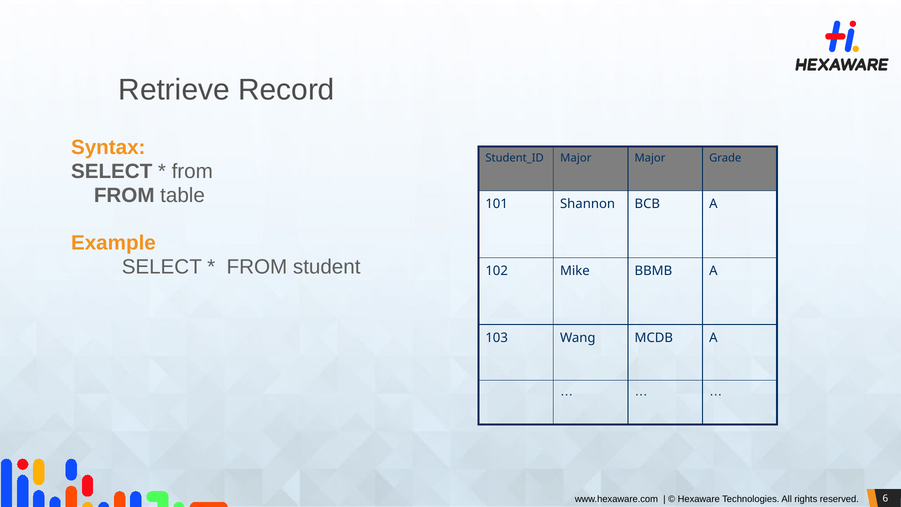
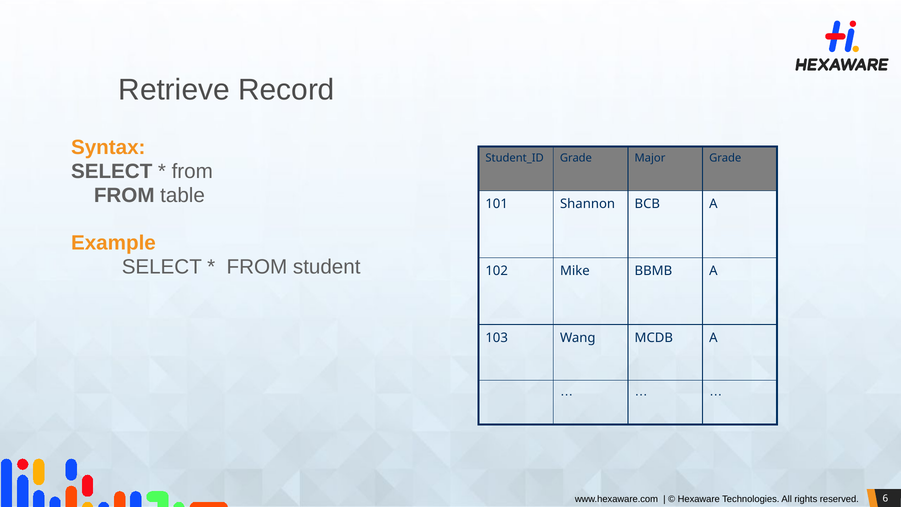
Major: Major -> Grade (576, 158)
